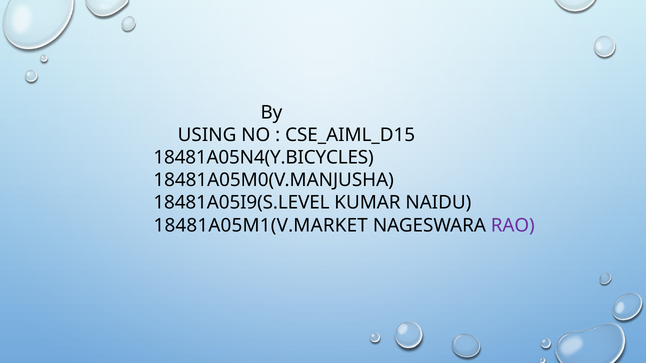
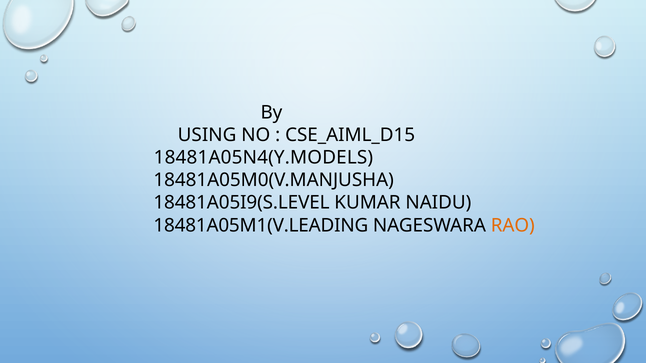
18481A05N4(Y.BICYCLES: 18481A05N4(Y.BICYCLES -> 18481A05N4(Y.MODELS (263, 158)
18481A05M1(V.MARKET: 18481A05M1(V.MARKET -> 18481A05M1(V.LEADING (261, 226)
RAO colour: purple -> orange (513, 226)
